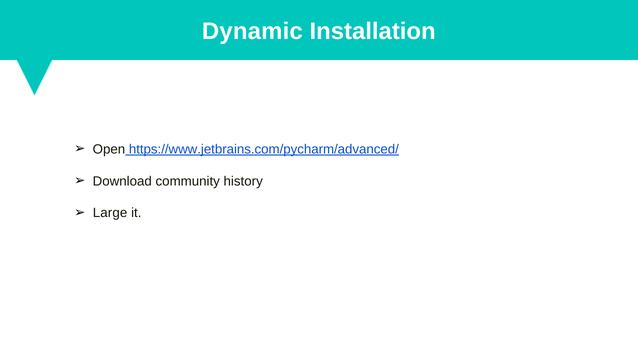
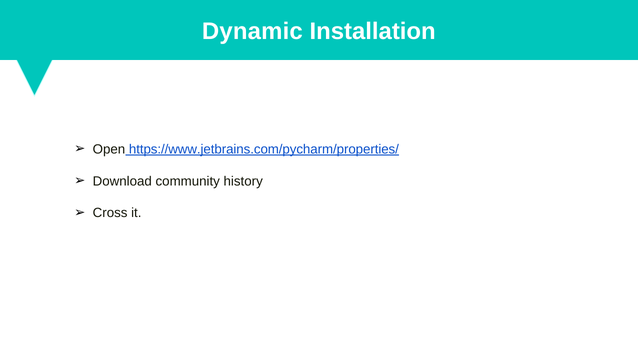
https://www.jetbrains.com/pycharm/advanced/: https://www.jetbrains.com/pycharm/advanced/ -> https://www.jetbrains.com/pycharm/properties/ (264, 149)
Large: Large -> Cross (110, 213)
